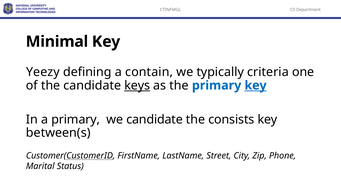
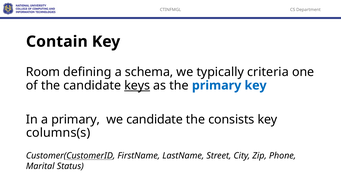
Minimal: Minimal -> Contain (57, 42)
Yeezy: Yeezy -> Room (43, 72)
contain: contain -> schema (149, 72)
key underline: present -> none (256, 85)
between(s: between(s -> columns(s (58, 133)
